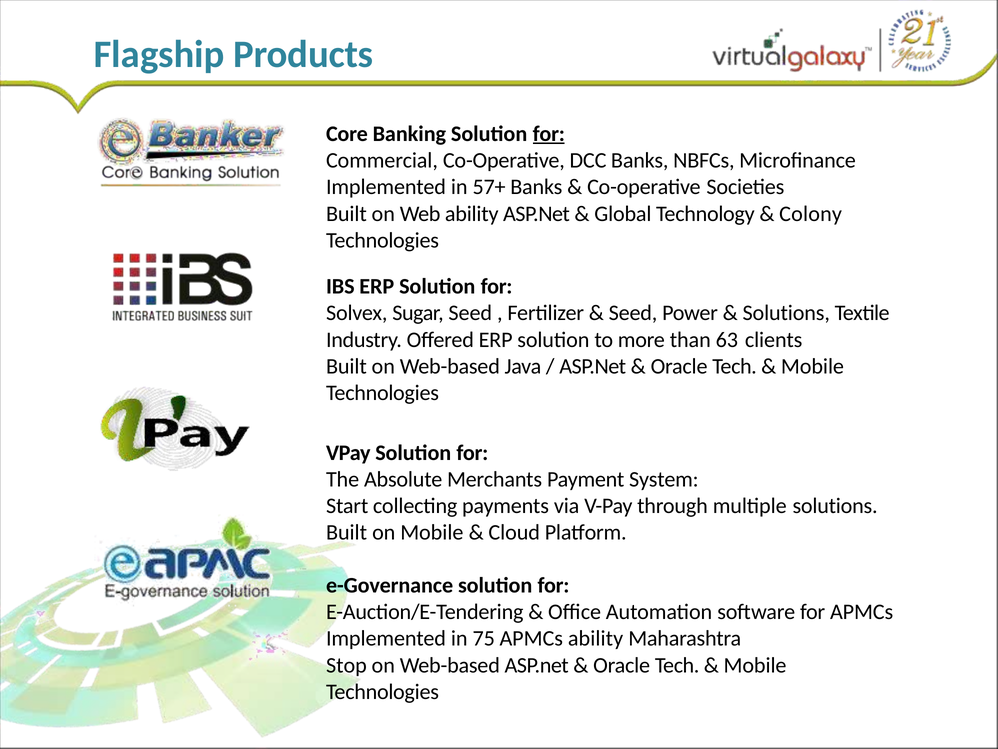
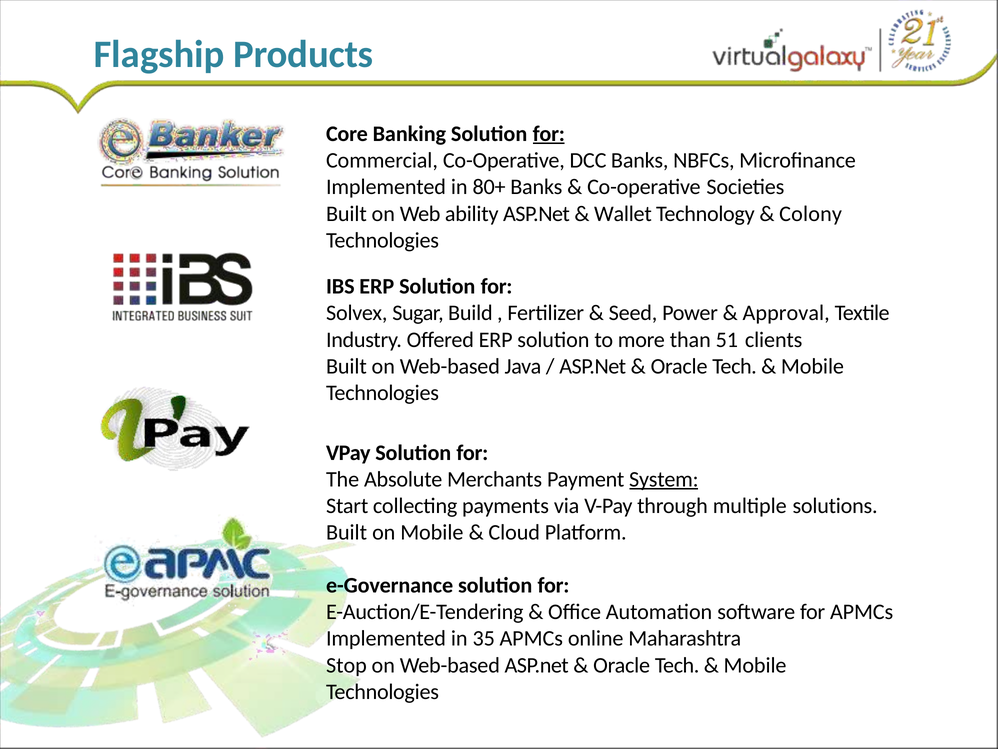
57+: 57+ -> 80+ (489, 187)
Global: Global -> Wallet (623, 214)
Sugar Seed: Seed -> Build (470, 313)
Solutions: Solutions -> Approval (786, 313)
63: 63 -> 51 (727, 339)
System underline: none -> present (664, 479)
75: 75 -> 35 (484, 638)
APMCs ability: ability -> online (596, 638)
